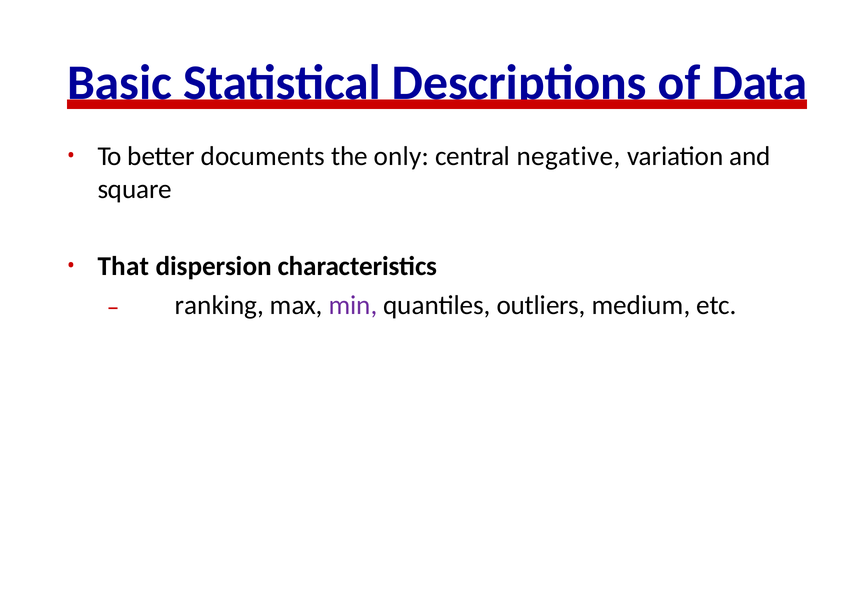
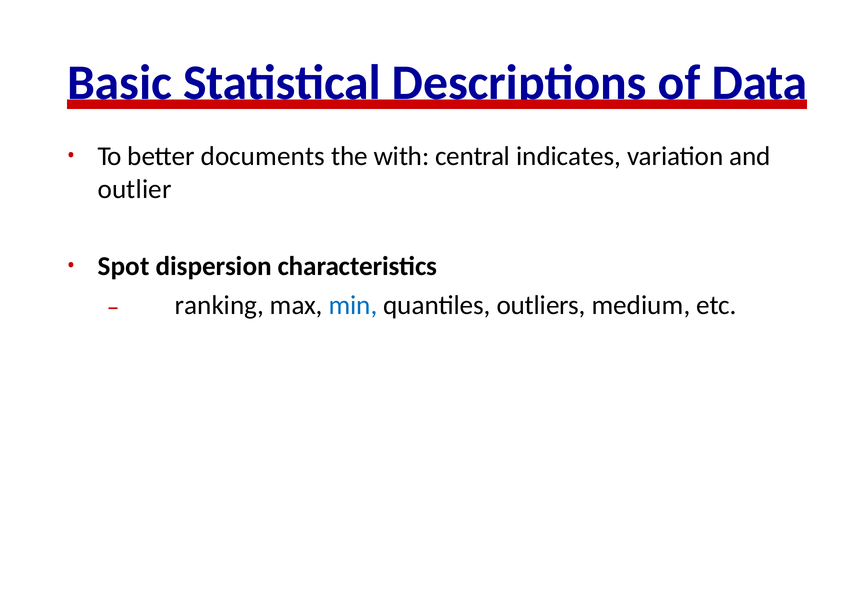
only: only -> with (402, 156)
negative: negative -> indicates (569, 156)
square: square -> outlier (135, 189)
That: That -> Spot (124, 266)
min colour: purple -> blue (353, 305)
